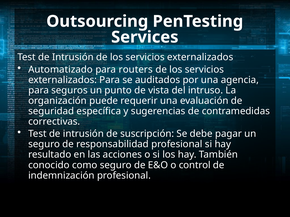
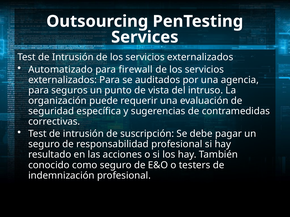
routers: routers -> firewall (136, 70)
control: control -> testers (195, 165)
